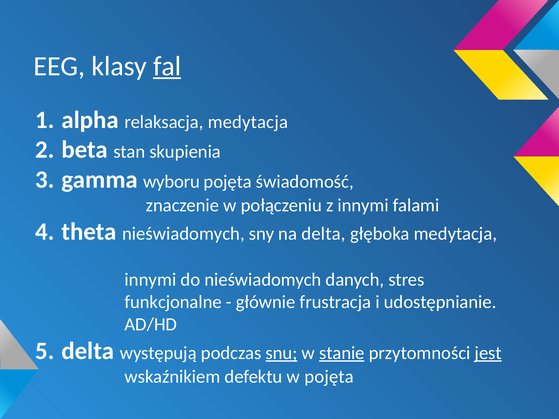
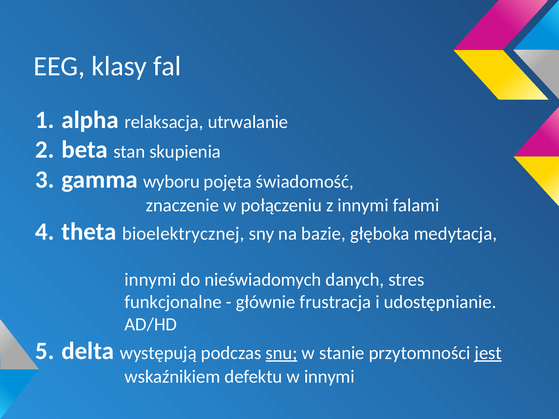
fal underline: present -> none (167, 66)
relaksacja medytacja: medytacja -> utrwalanie (248, 122)
theta nieświadomych: nieświadomych -> bioelektrycznej (183, 234)
na delta: delta -> bazie (324, 234)
stanie underline: present -> none (342, 353)
w pojęta: pojęta -> innymi (329, 377)
